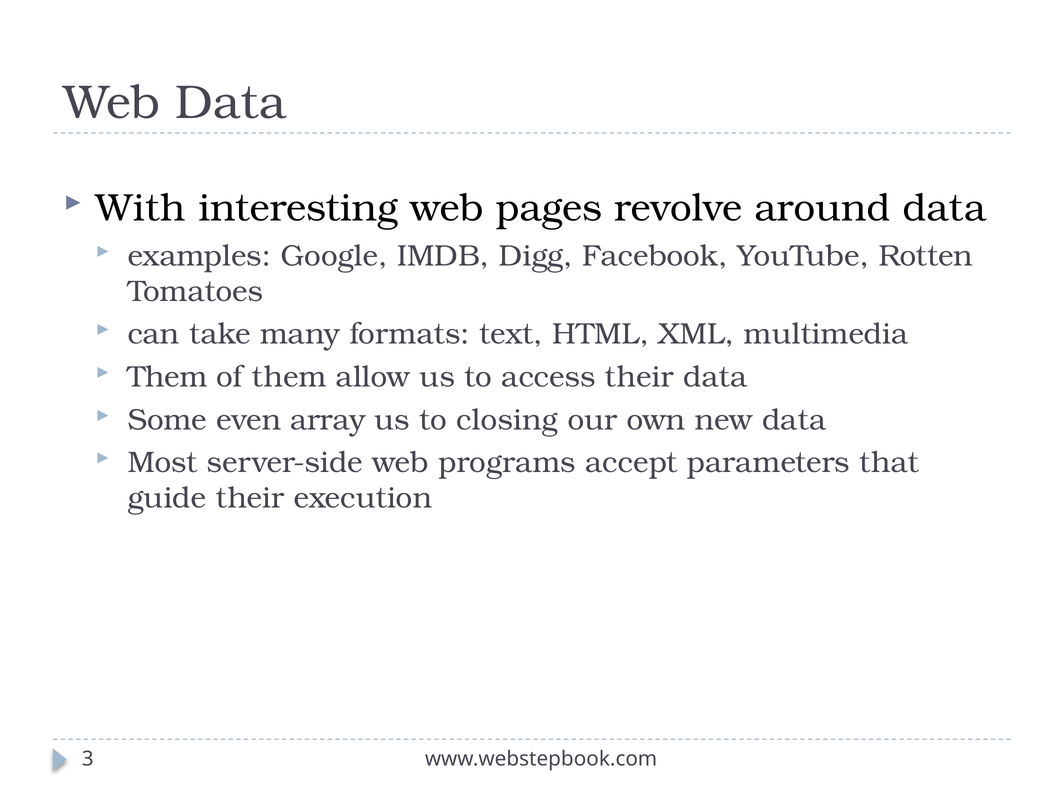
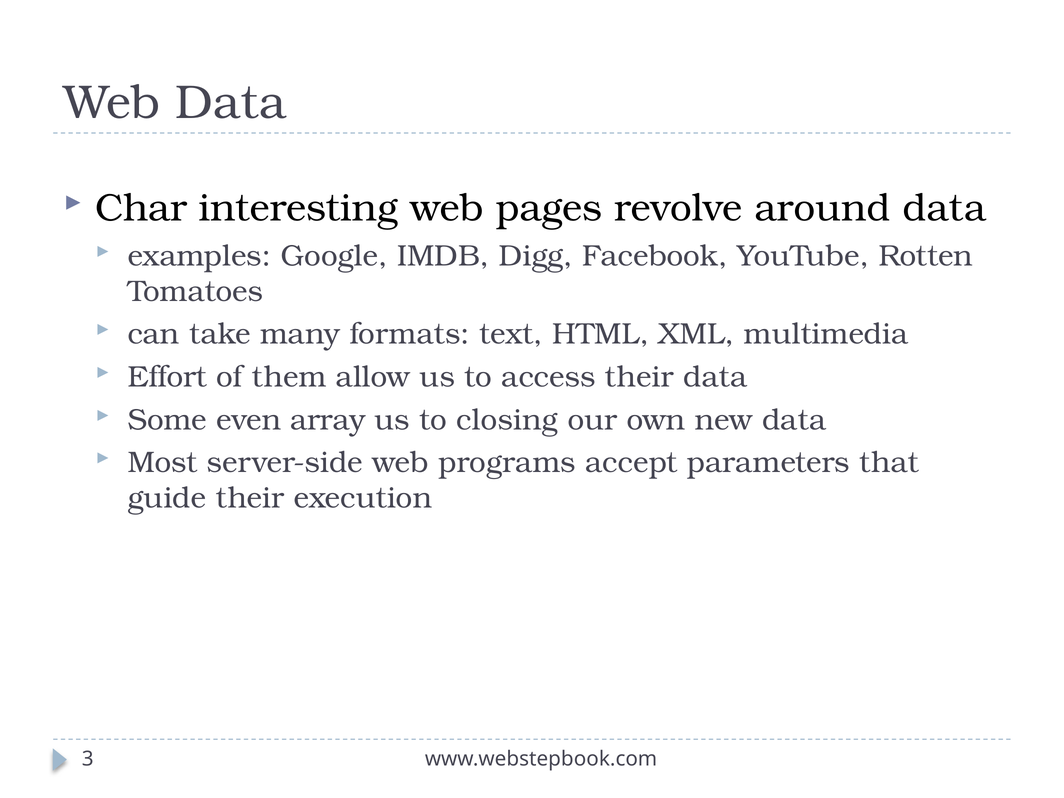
With: With -> Char (141, 208)
Them: Them -> Effort (167, 377)
